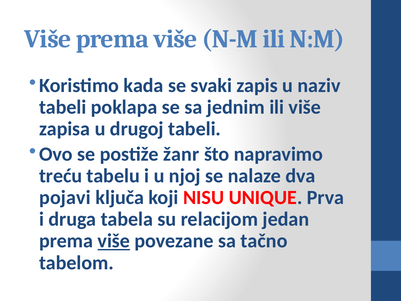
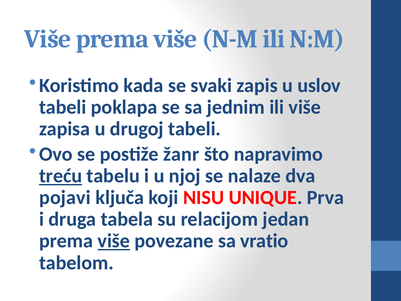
naziv: naziv -> uslov (319, 86)
treću underline: none -> present (61, 176)
tačno: tačno -> vratio (264, 241)
